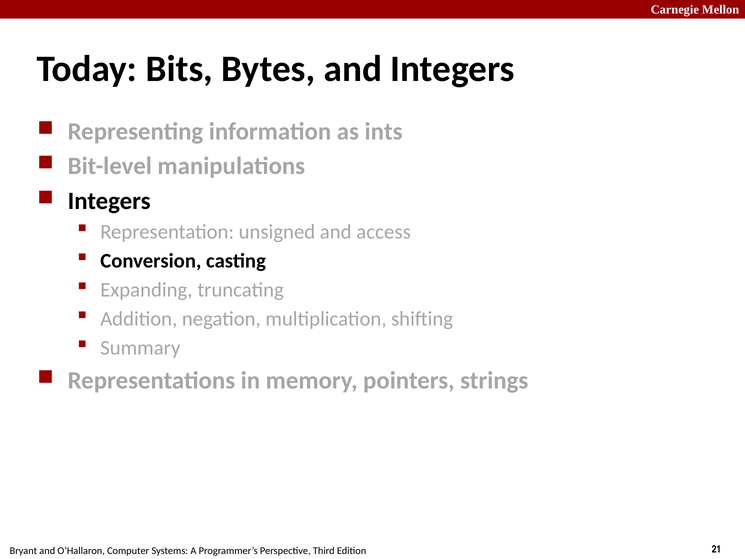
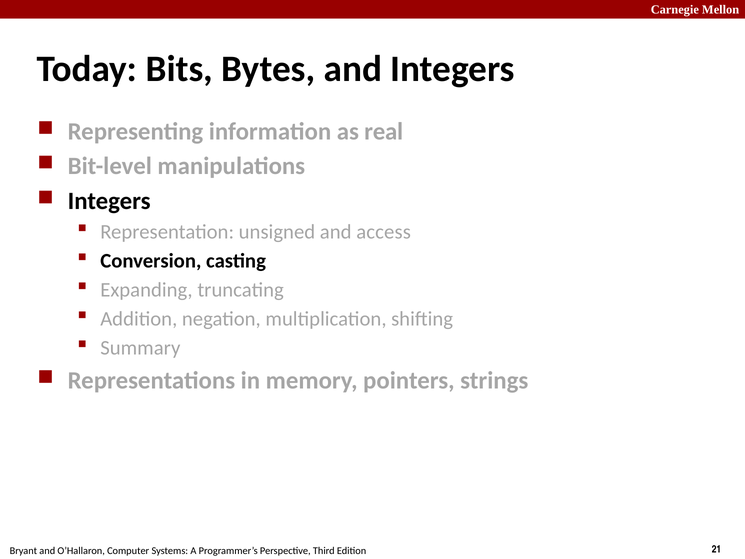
ints: ints -> real (384, 131)
